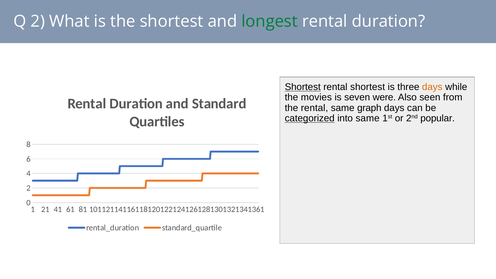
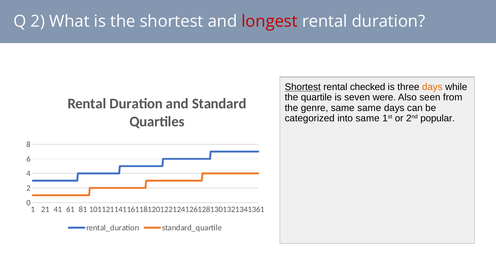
longest colour: green -> red (270, 21)
rental shortest: shortest -> checked (368, 87)
movies: movies -> quartile (316, 97)
the rental: rental -> genre (315, 108)
same graph: graph -> same (369, 108)
categorized underline: present -> none (310, 118)
